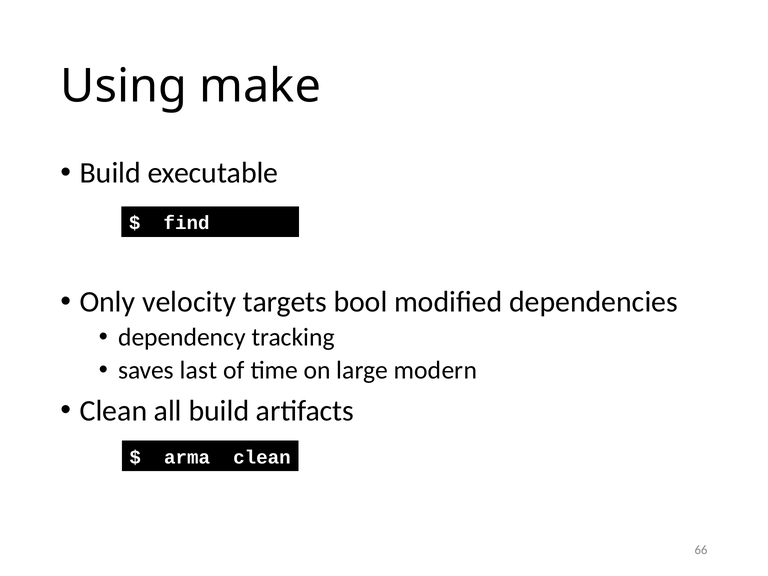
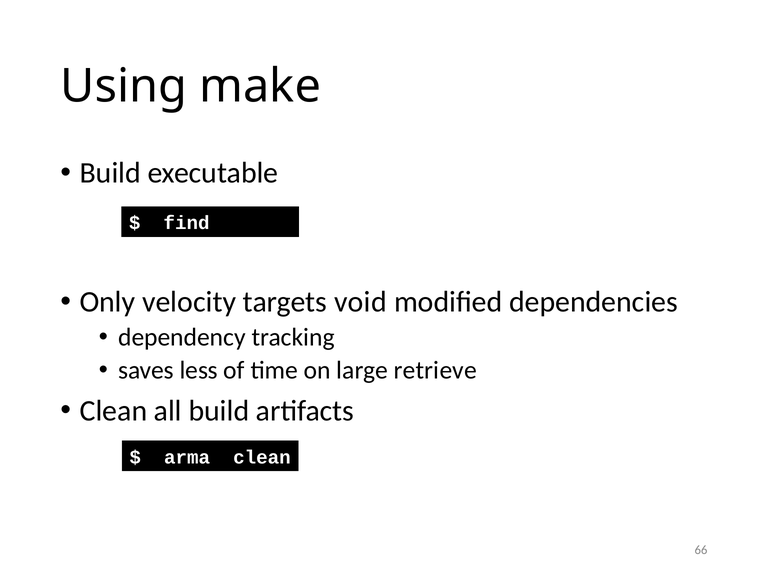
bool: bool -> void (360, 302)
last: last -> less (199, 370)
modern: modern -> retrieve (435, 370)
